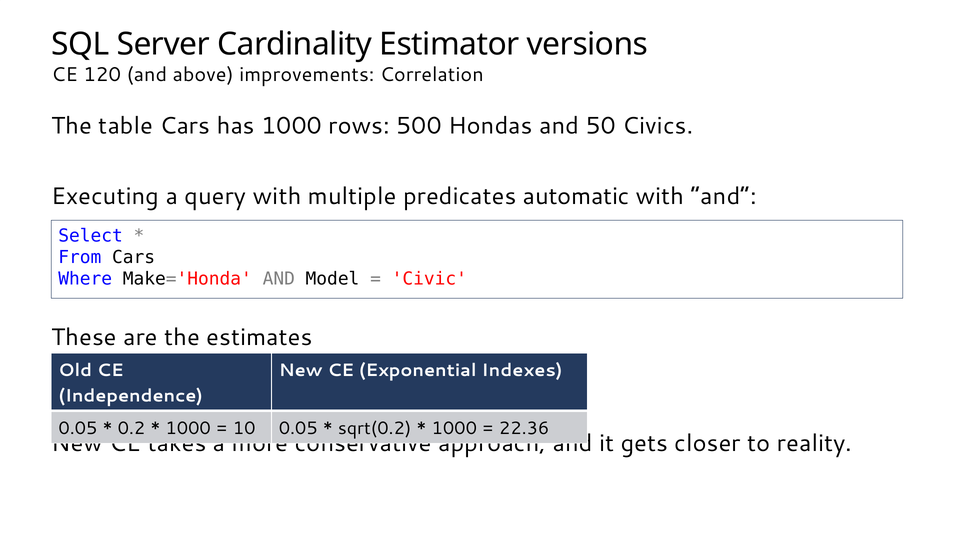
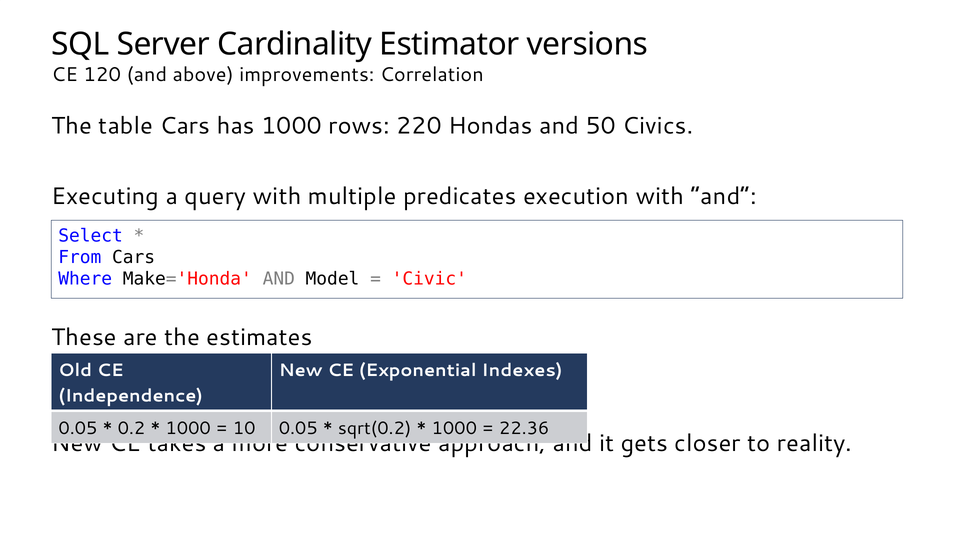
500: 500 -> 220 (419, 126)
automatic: automatic -> execution (576, 197)
